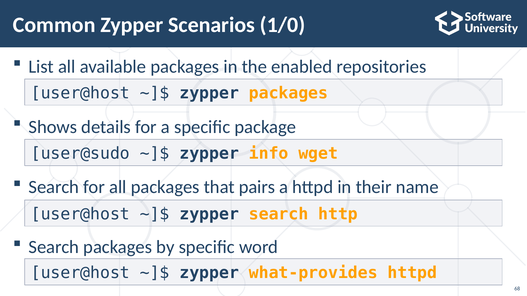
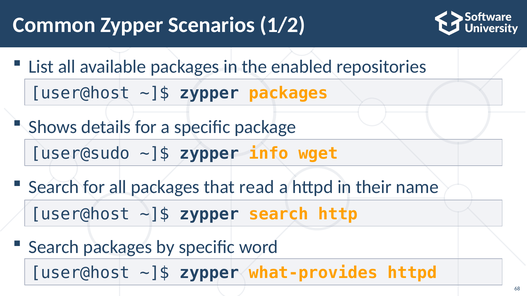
1/0: 1/0 -> 1/2 (283, 25)
pairs: pairs -> read (257, 187)
